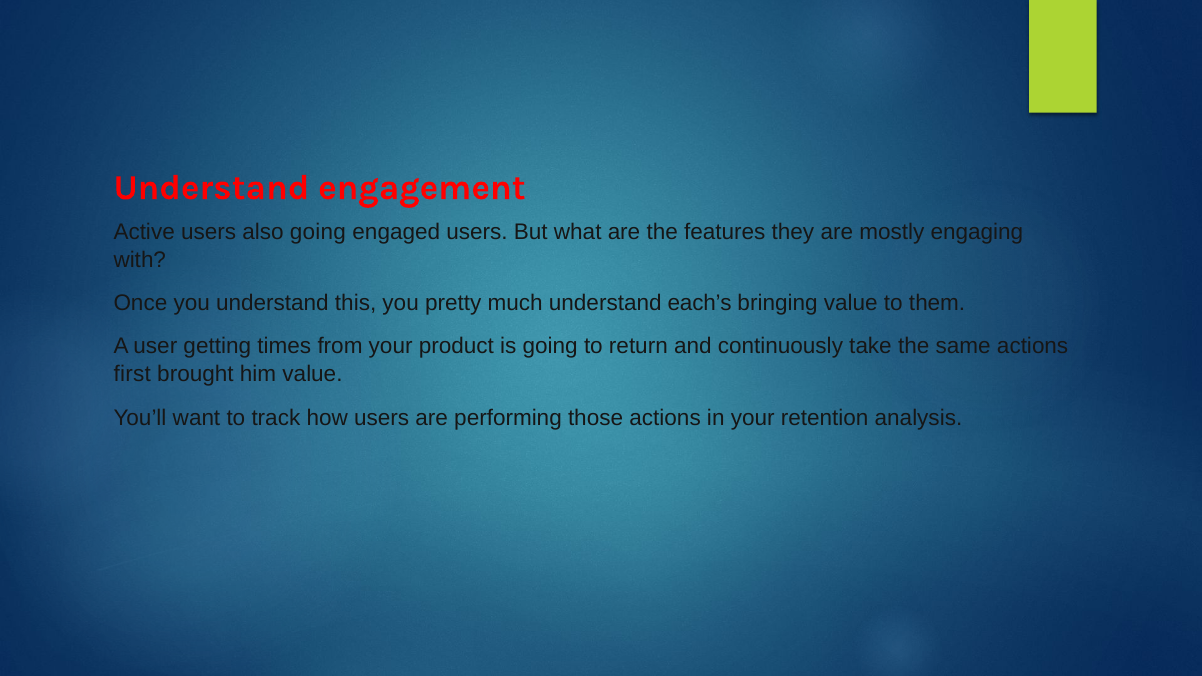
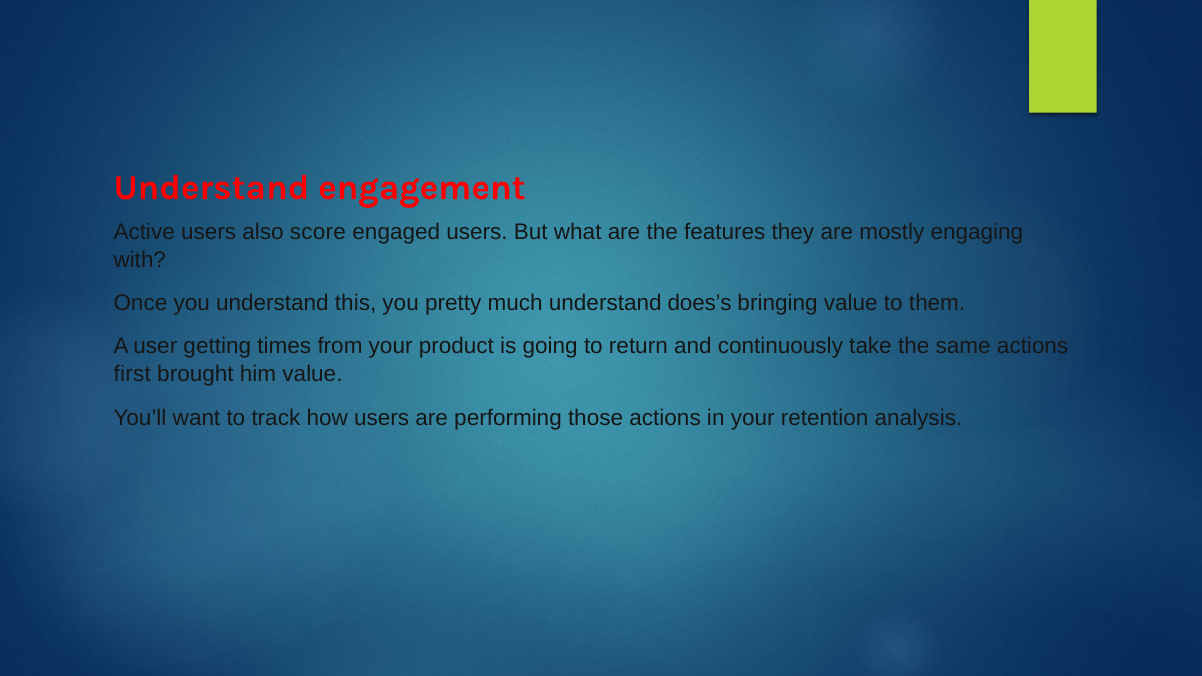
also going: going -> score (318, 232)
each’s: each’s -> does’s (700, 303)
